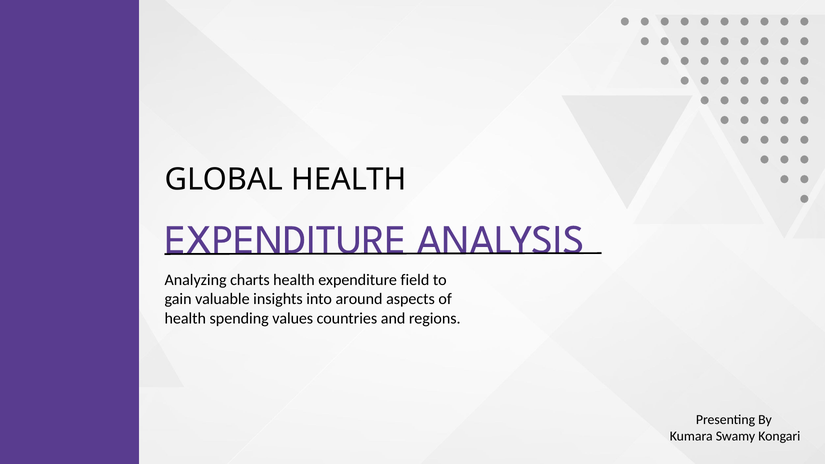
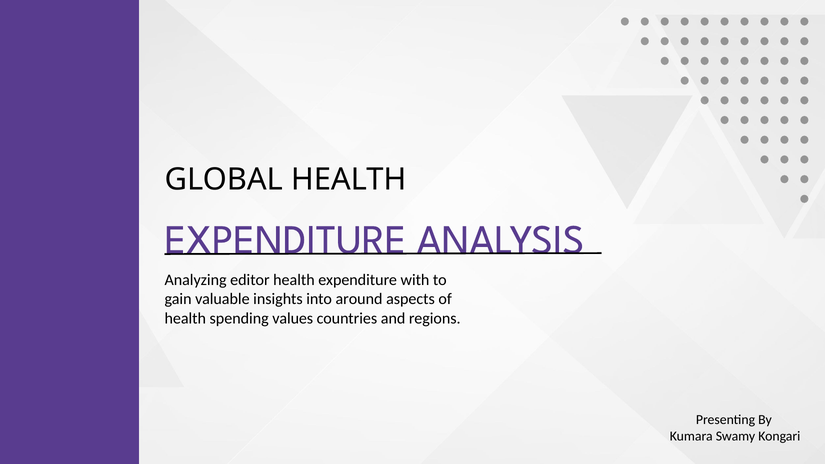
charts: charts -> editor (250, 280)
field: field -> with (415, 280)
